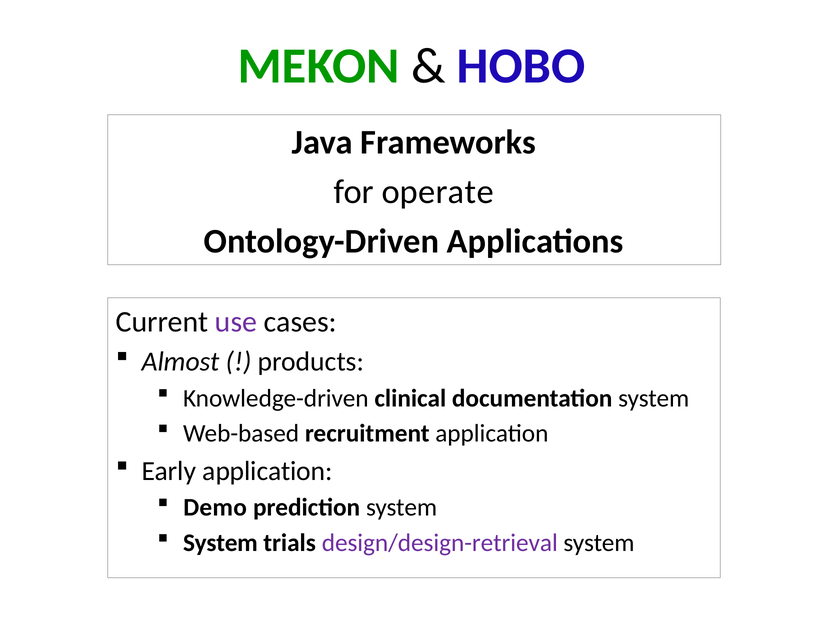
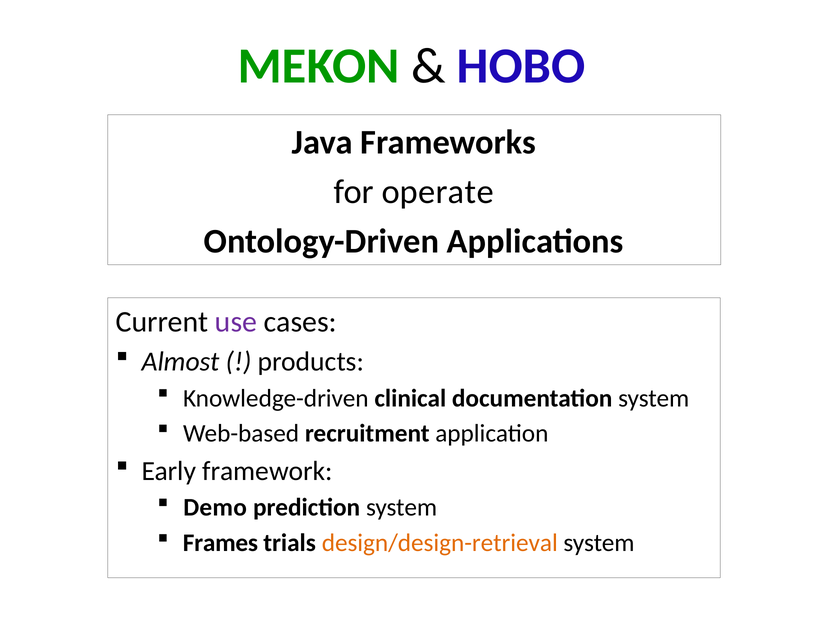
Early application: application -> framework (267, 471)
System: System -> Frames (220, 543)
design/design-retrieval colour: purple -> orange (440, 543)
